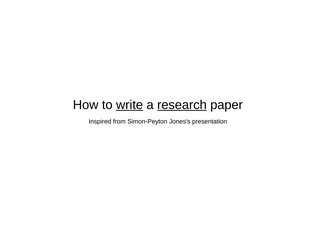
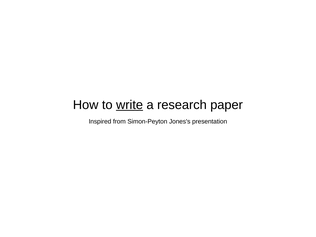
research underline: present -> none (182, 105)
